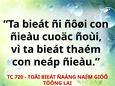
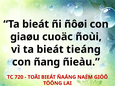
ñieàu: ñieàu -> giaøu (25, 37)
thaém: thaém -> tieáng (83, 50)
neáp: neáp -> ñang (47, 62)
